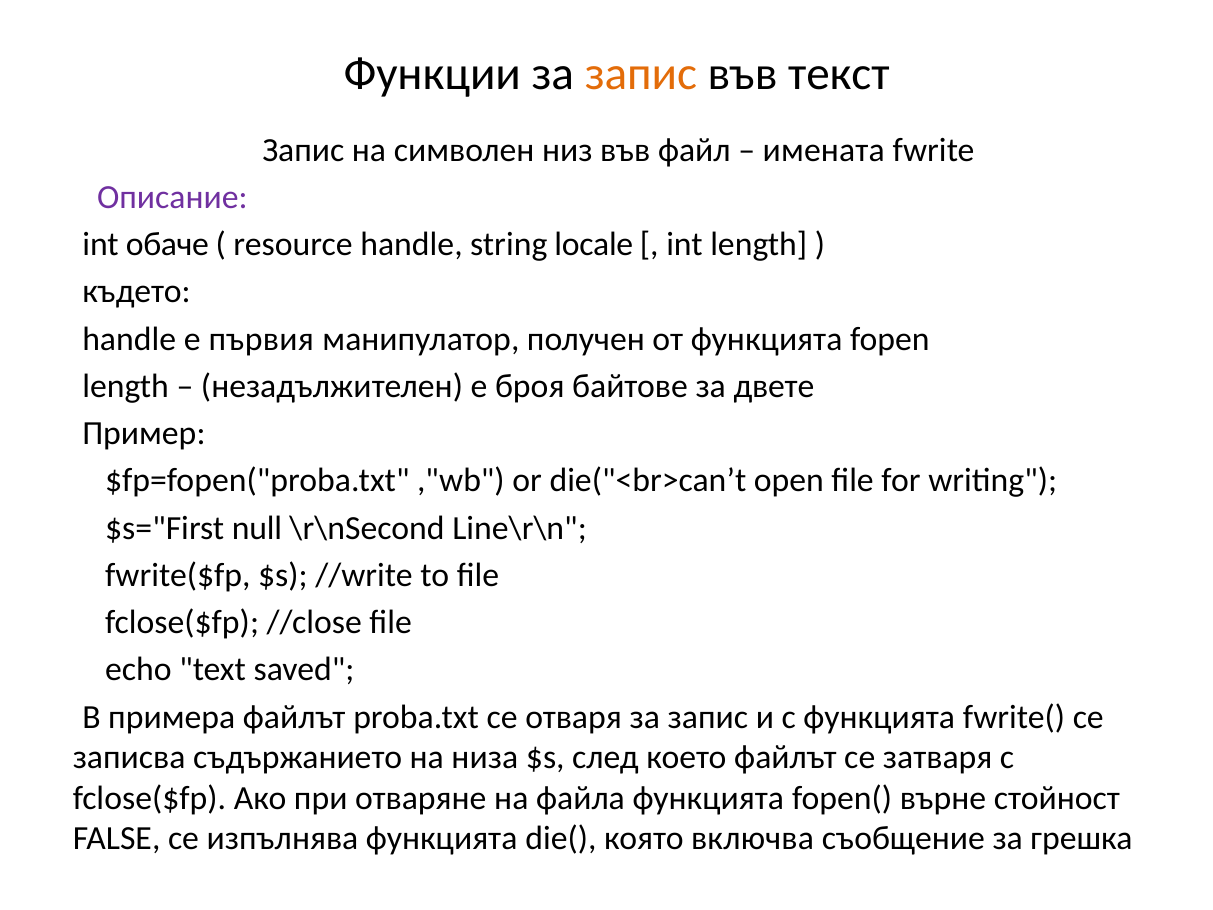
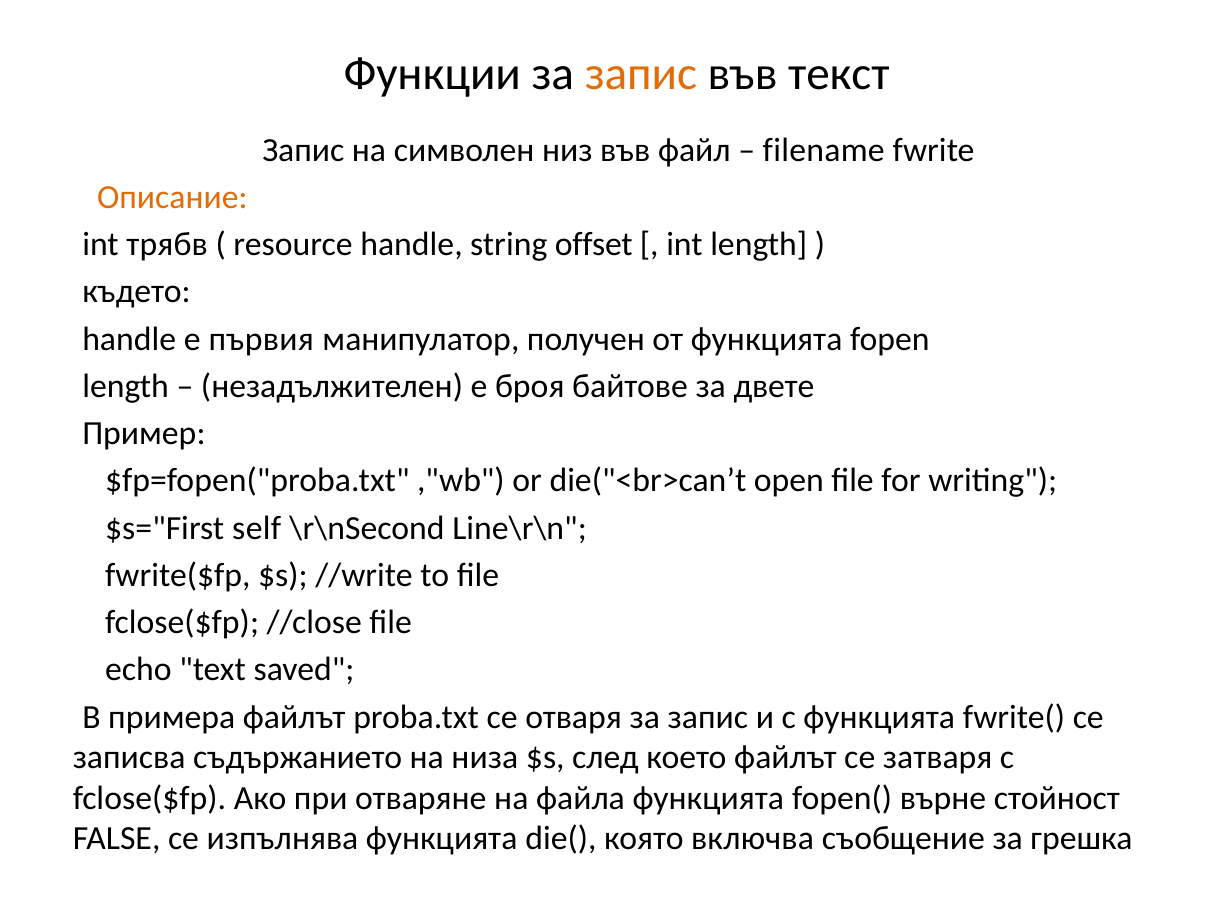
имената: имената -> filename (824, 150)
Описание colour: purple -> orange (172, 197)
обаче: обаче -> трябв (167, 244)
locale: locale -> offset (594, 244)
null: null -> self (257, 528)
